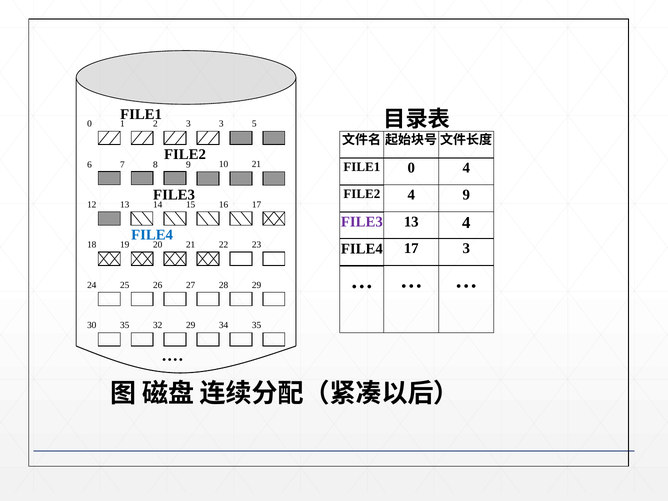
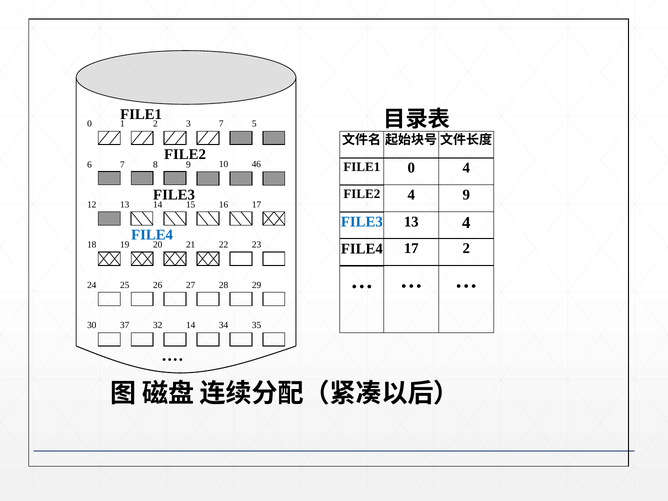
3 3: 3 -> 7 (221, 124)
10 21: 21 -> 46 (256, 164)
FILE3 colour: purple -> blue (362, 222)
17 3: 3 -> 2 (466, 249)
30 35: 35 -> 37 (125, 325)
32 29: 29 -> 14 (191, 325)
